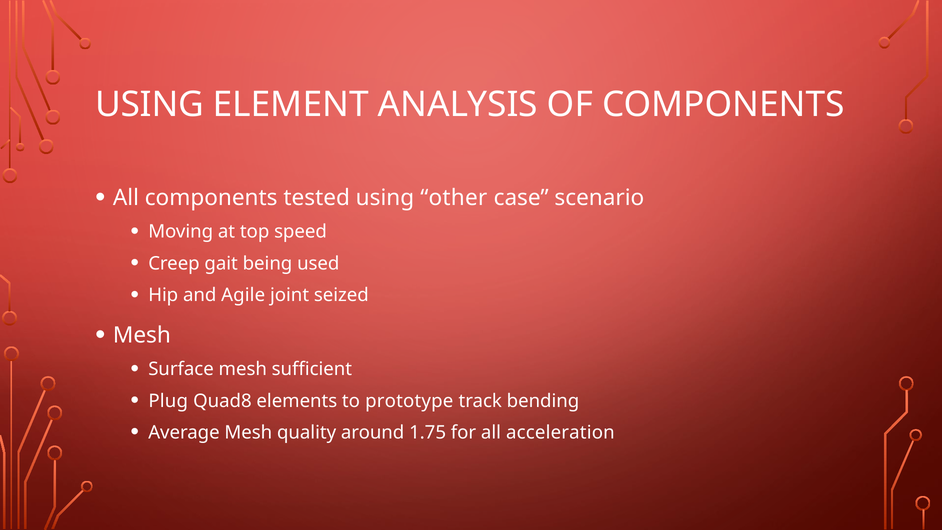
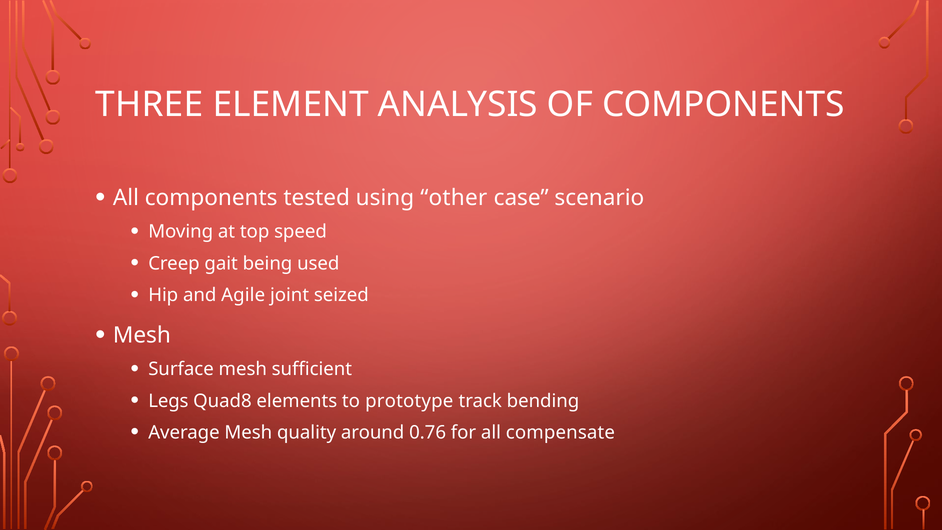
USING: USING -> THREE (149, 105)
Plug: Plug -> Legs (168, 401)
1.75: 1.75 -> 0.76 (428, 432)
acceleration: acceleration -> compensate (560, 432)
